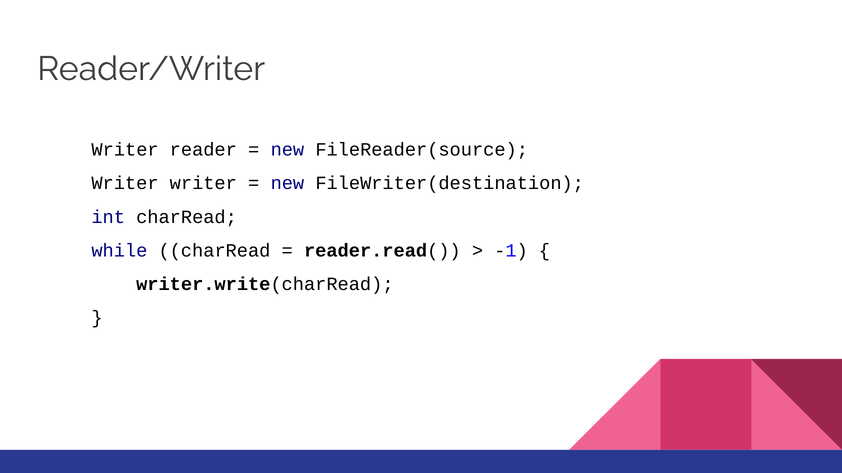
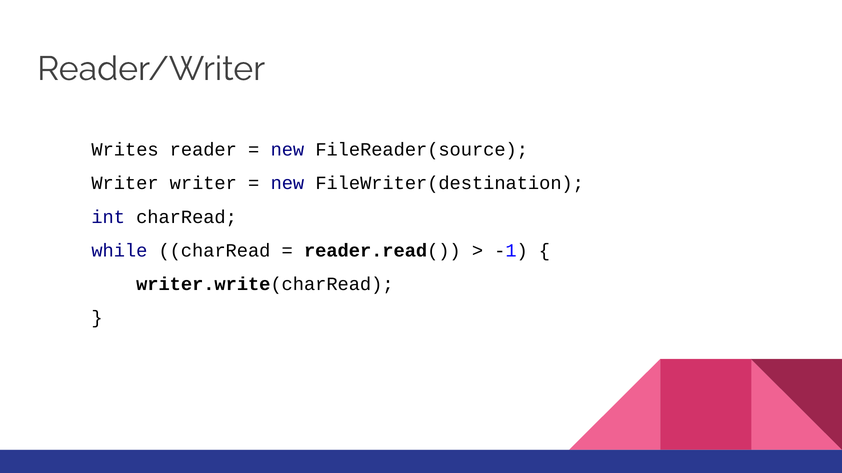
Writer: Writer -> Writes (125, 150)
